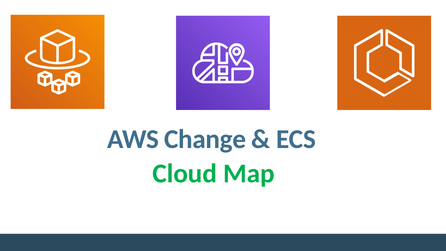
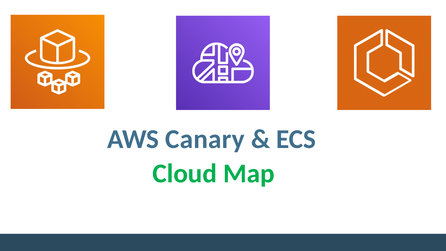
Change: Change -> Canary (205, 139)
